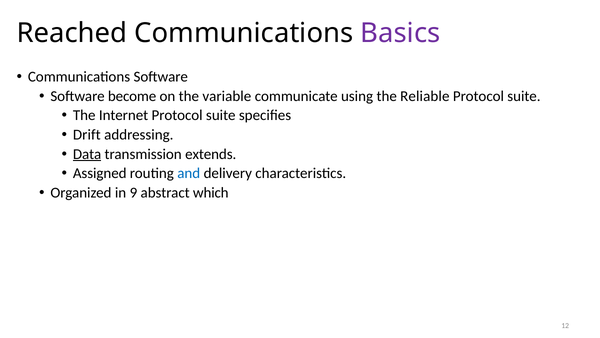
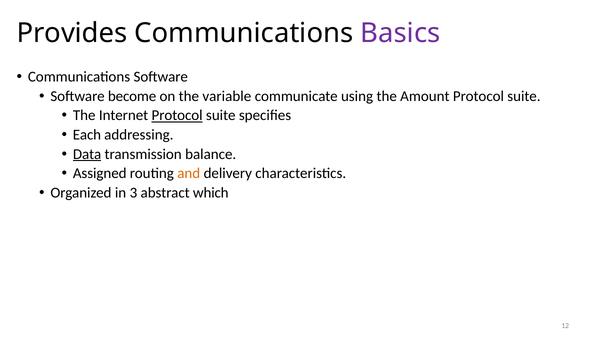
Reached: Reached -> Provides (72, 33)
Reliable: Reliable -> Amount (425, 96)
Protocol underline: none -> present (177, 115)
Drift: Drift -> Each (87, 135)
extends: extends -> balance (211, 154)
and colour: blue -> orange (189, 173)
9: 9 -> 3 (133, 193)
